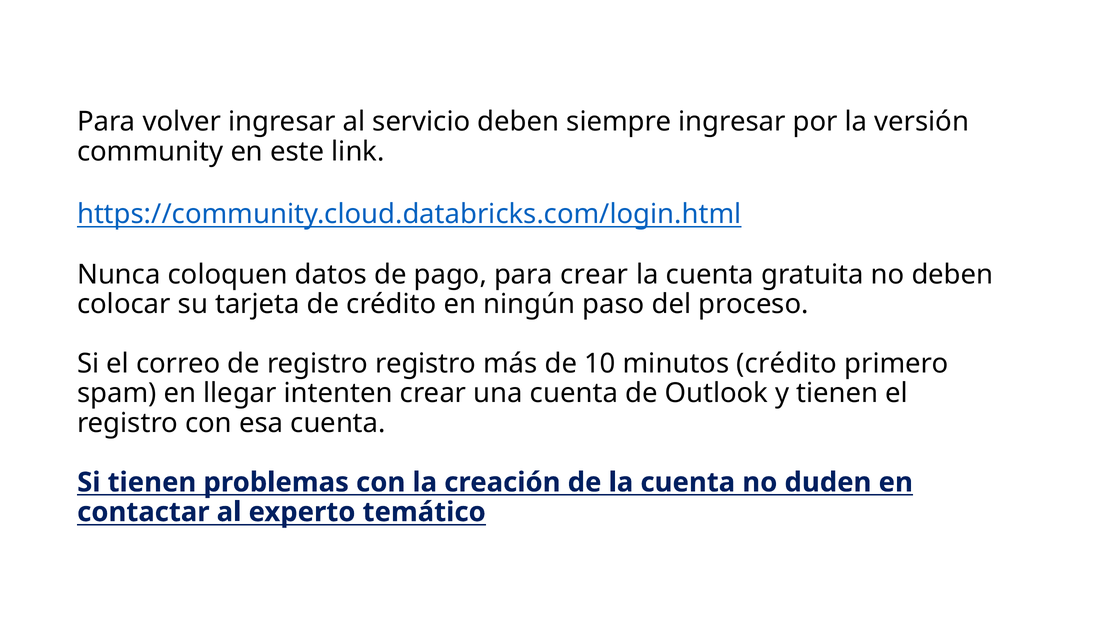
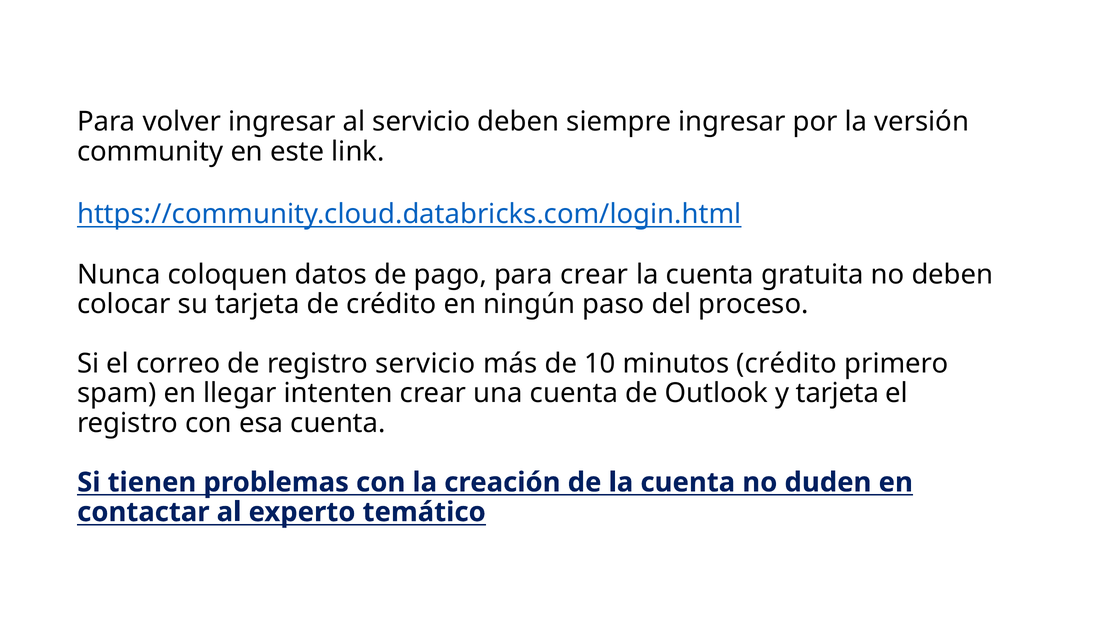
registro registro: registro -> servicio (425, 363)
y tienen: tienen -> tarjeta (837, 393)
